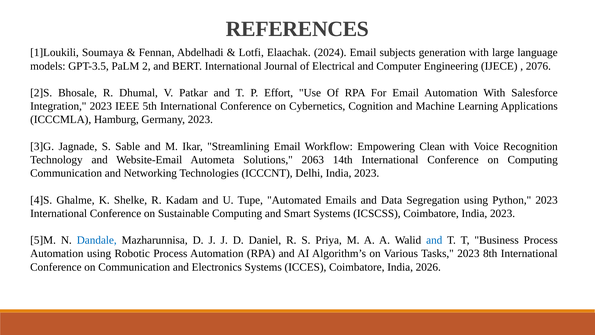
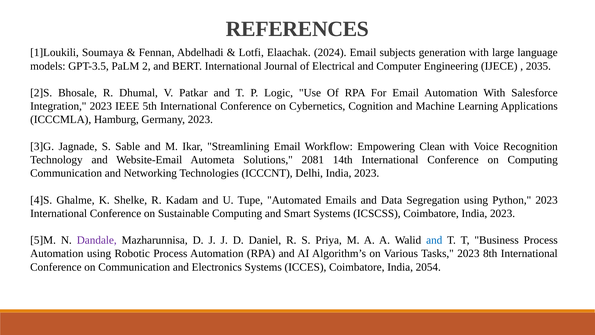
2076: 2076 -> 2035 (538, 66)
Effort: Effort -> Logic (279, 93)
2063: 2063 -> 2081 (313, 160)
Dandale colour: blue -> purple (97, 240)
2026: 2026 -> 2054 (428, 267)
